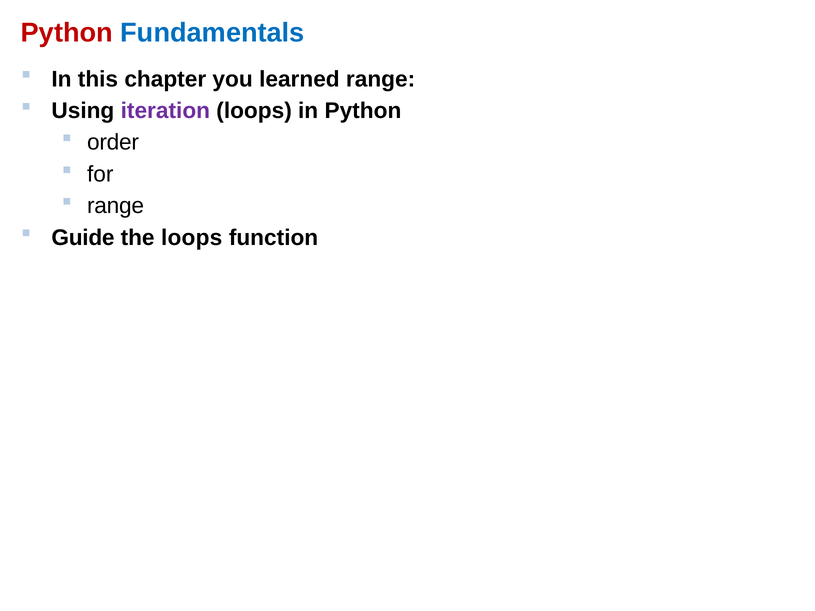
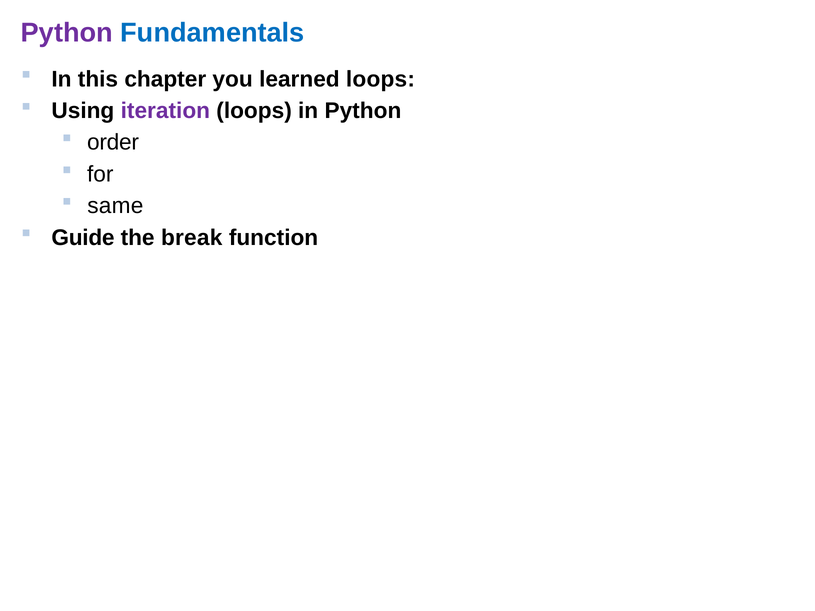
Python colour: red -> purple (67, 33)
learned range: range -> loops (380, 79)
range: range -> same (115, 206)
the loops: loops -> break (192, 238)
